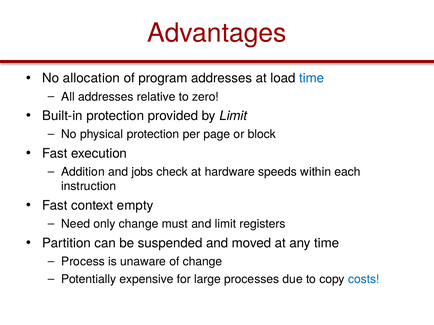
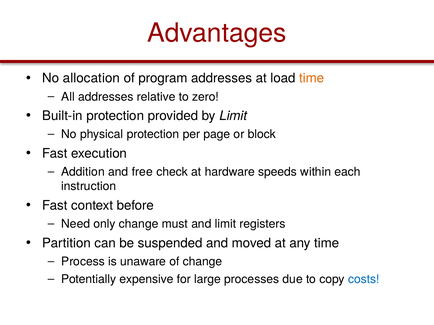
time colour: blue -> orange (312, 78)
jobs: jobs -> free (142, 172)
empty: empty -> before (135, 206)
